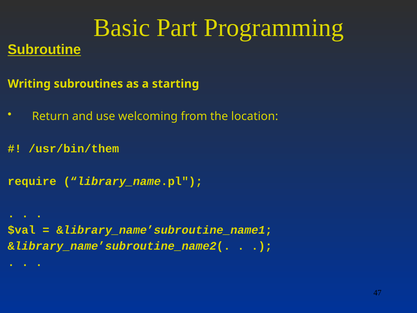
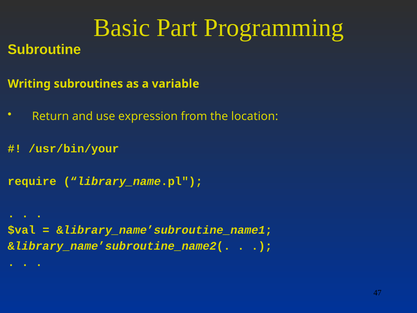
Subroutine underline: present -> none (44, 50)
starting: starting -> variable (176, 84)
welcoming: welcoming -> expression (148, 116)
/usr/bin/them: /usr/bin/them -> /usr/bin/your (74, 149)
